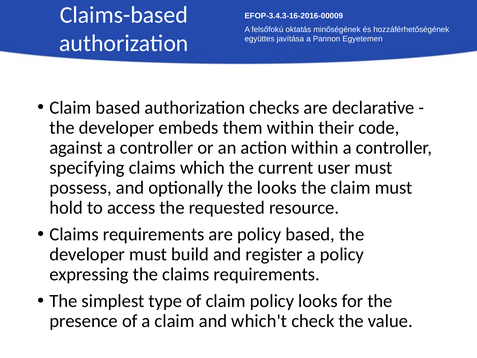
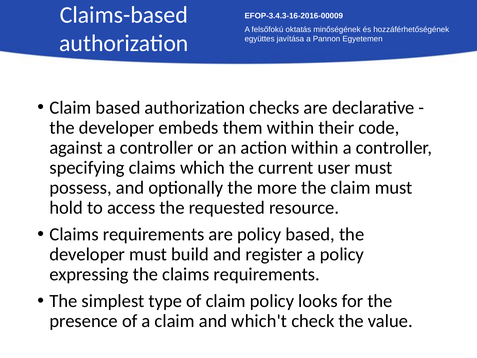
the looks: looks -> more (277, 187)
